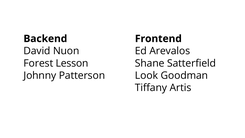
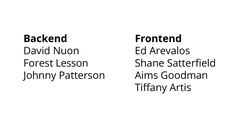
Look: Look -> Aims (147, 75)
